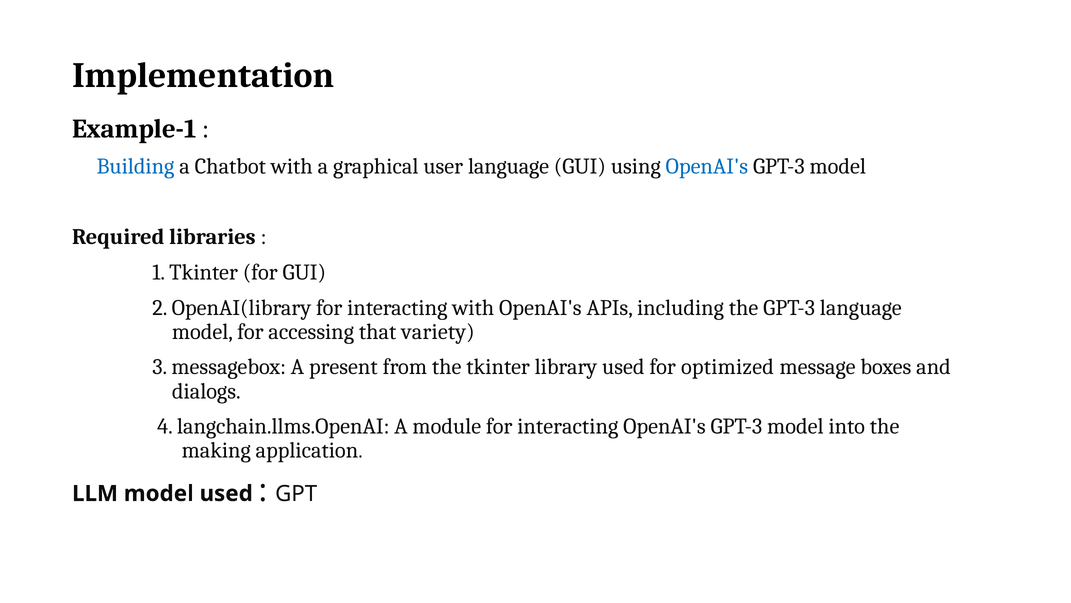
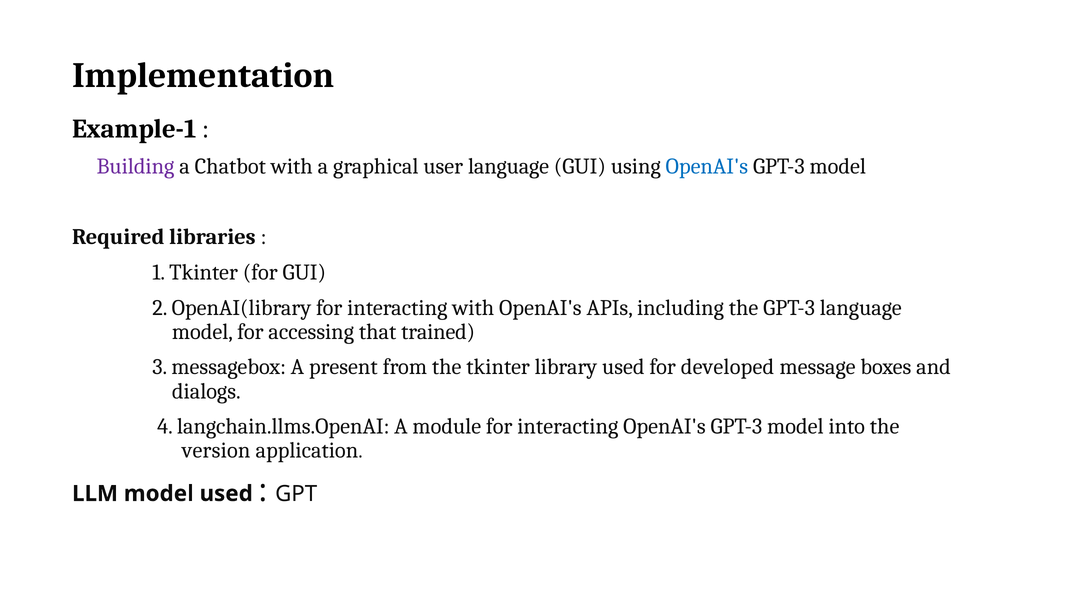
Building colour: blue -> purple (135, 166)
variety: variety -> trained (438, 331)
optimized: optimized -> developed (728, 367)
making: making -> version (216, 450)
